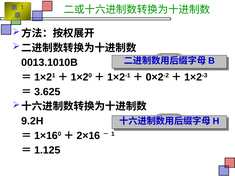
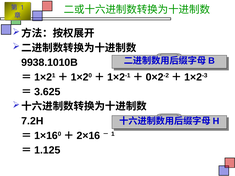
0013.1010B: 0013.1010B -> 9938.1010B (50, 63)
9.2H: 9.2H -> 7.2H (32, 121)
